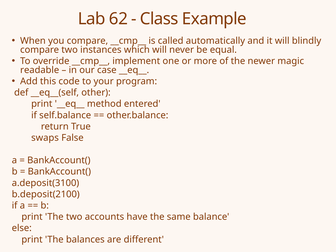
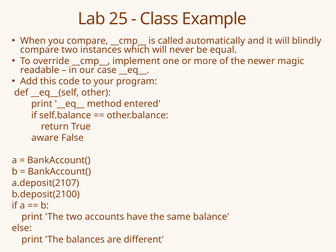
62: 62 -> 25 (118, 19)
swaps: swaps -> aware (45, 138)
a.deposit(3100: a.deposit(3100 -> a.deposit(2107 (45, 183)
